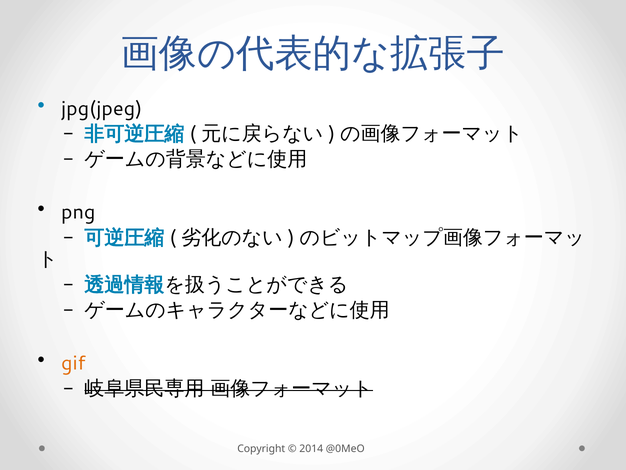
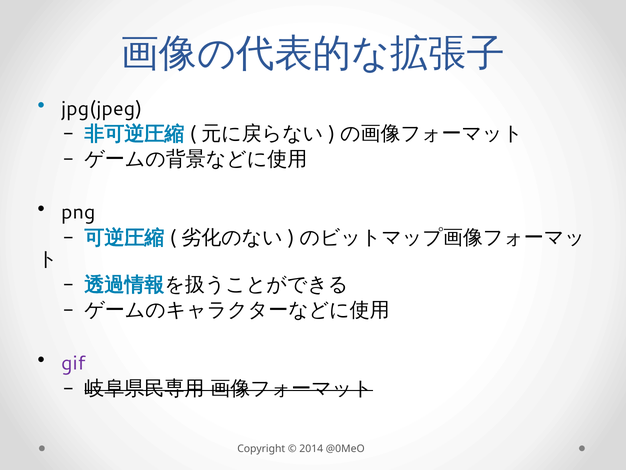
gif colour: orange -> purple (73, 363)
